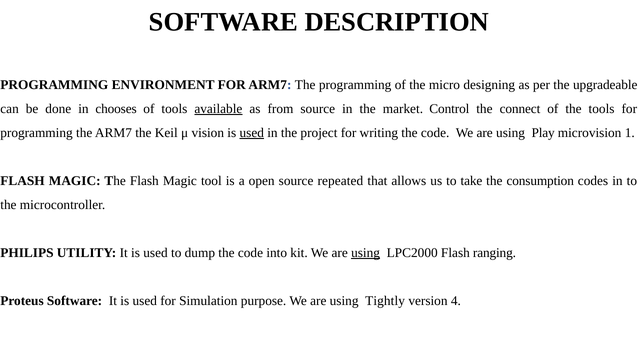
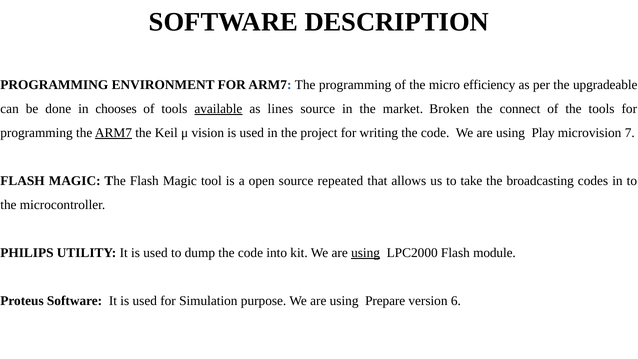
designing: designing -> efficiency (489, 85)
from: from -> lines (280, 109)
Control: Control -> Broken (449, 109)
ARM7 underline: none -> present (113, 133)
used underline: present -> none (252, 133)
1: 1 -> 7 (630, 133)
consumption: consumption -> broadcasting (540, 181)
ranging: ranging -> module (494, 253)
Tightly: Tightly -> Prepare (385, 301)
4: 4 -> 6 (456, 301)
